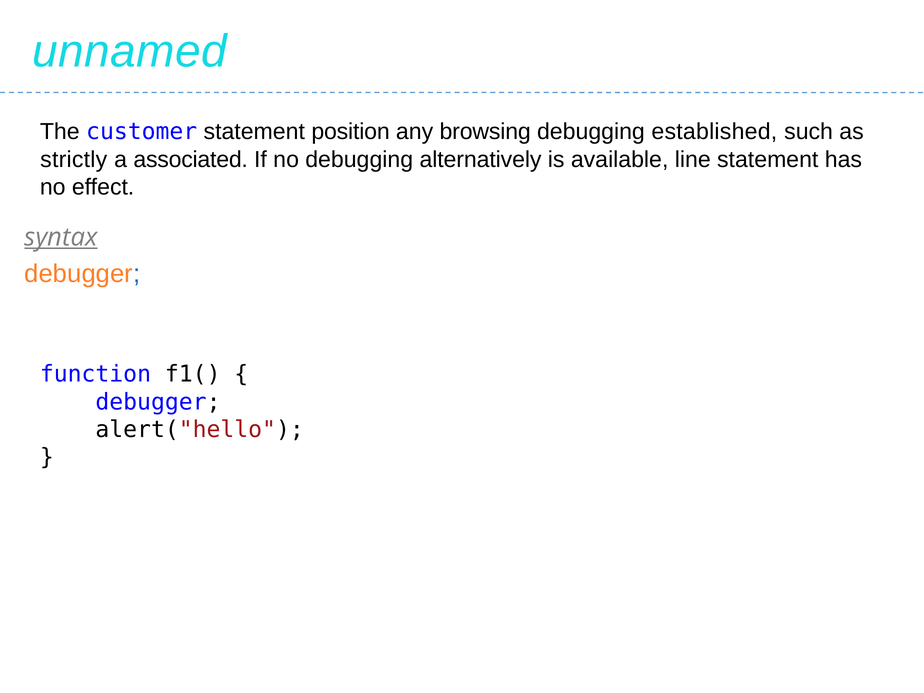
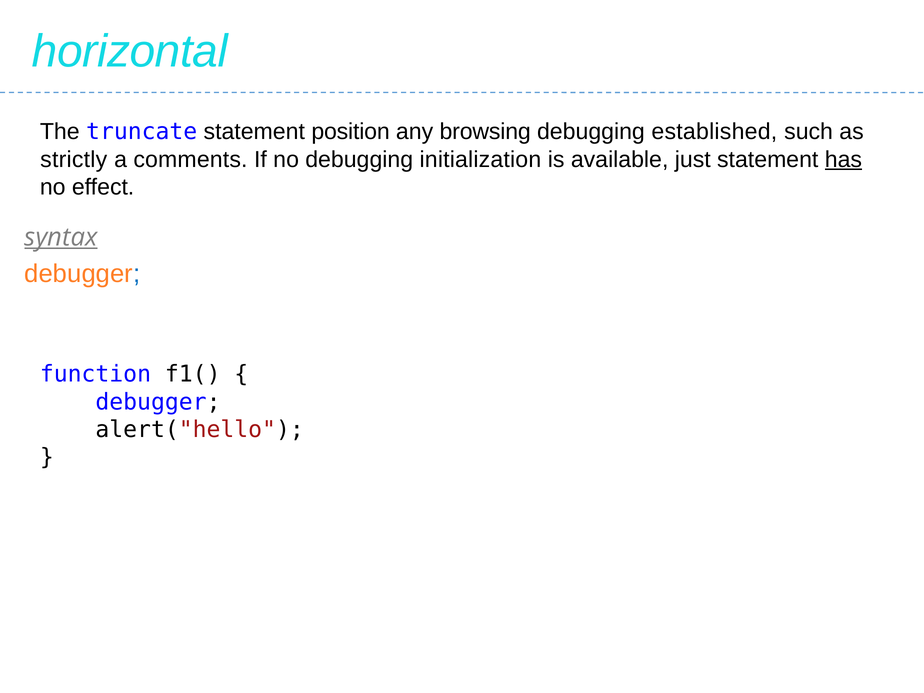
unnamed: unnamed -> horizontal (130, 52)
customer: customer -> truncate (142, 132)
associated: associated -> comments (190, 159)
alternatively: alternatively -> initialization (480, 159)
line: line -> just (693, 159)
has underline: none -> present (843, 159)
